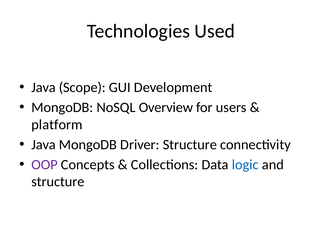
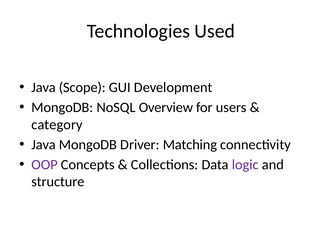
platform: platform -> category (57, 125)
Driver Structure: Structure -> Matching (190, 145)
logic colour: blue -> purple (245, 165)
